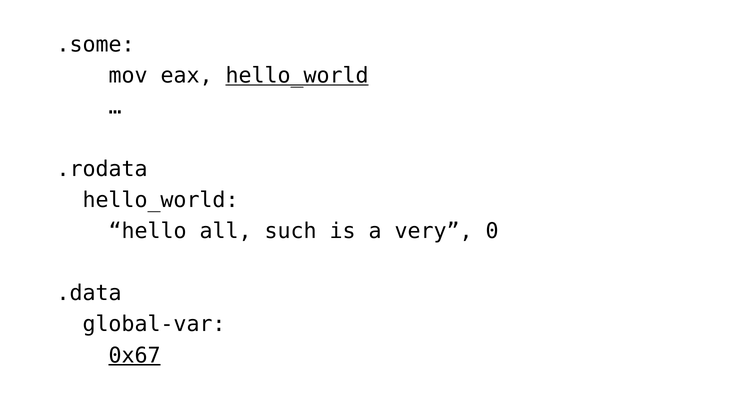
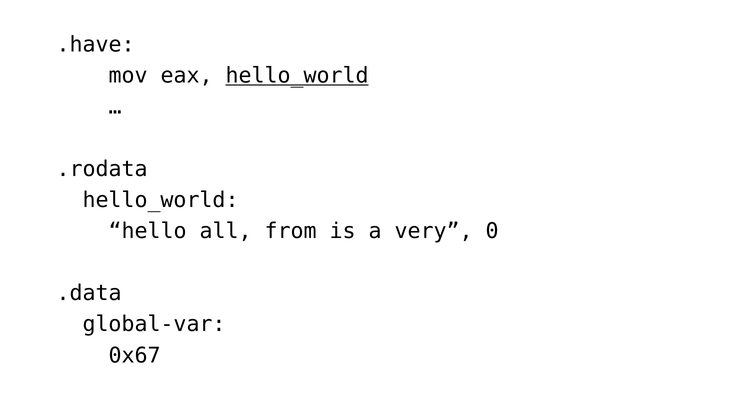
.some: .some -> .have (96, 45)
such: such -> from (291, 231)
0x67 underline: present -> none (135, 356)
